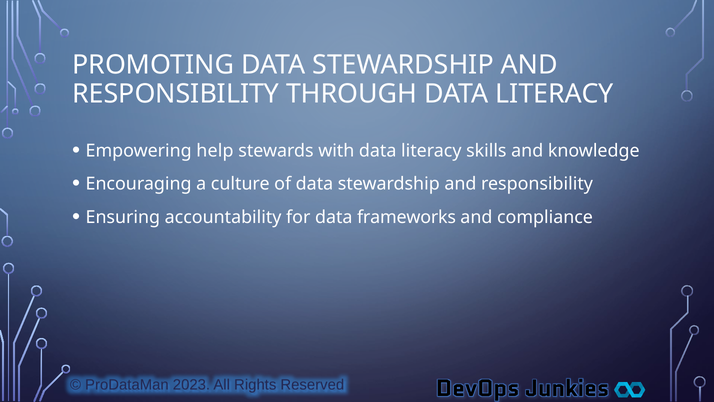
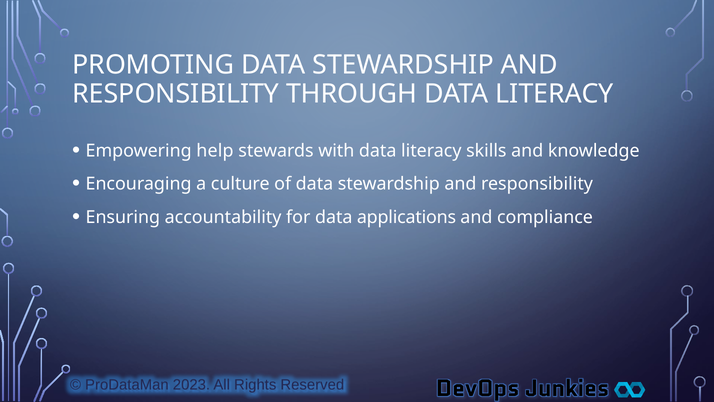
frameworks: frameworks -> applications (407, 217)
